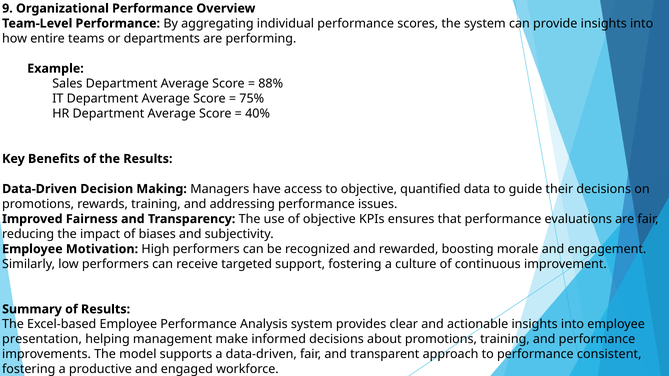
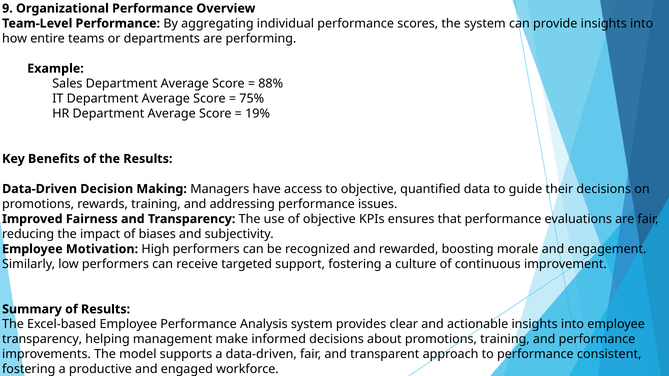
40%: 40% -> 19% (258, 114)
presentation: presentation -> transparency (42, 340)
